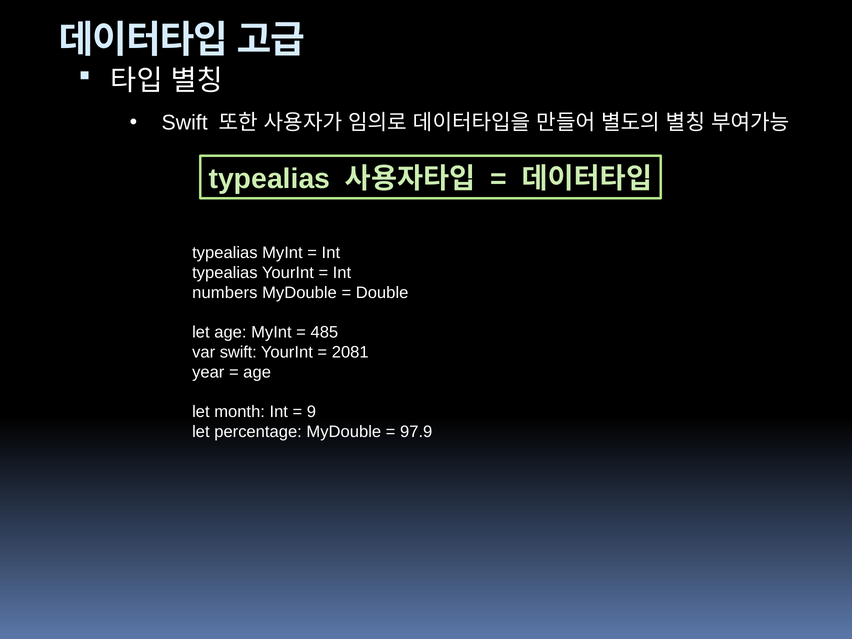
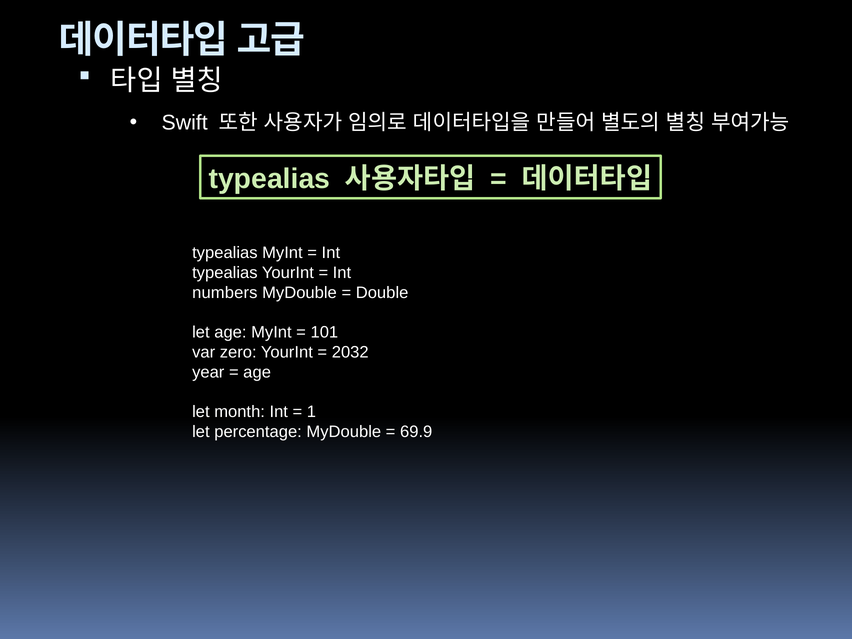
485: 485 -> 101 (324, 332)
var swift: swift -> zero (238, 352)
2081: 2081 -> 2032 (350, 352)
9: 9 -> 1 (311, 412)
97.9: 97.9 -> 69.9 (416, 432)
